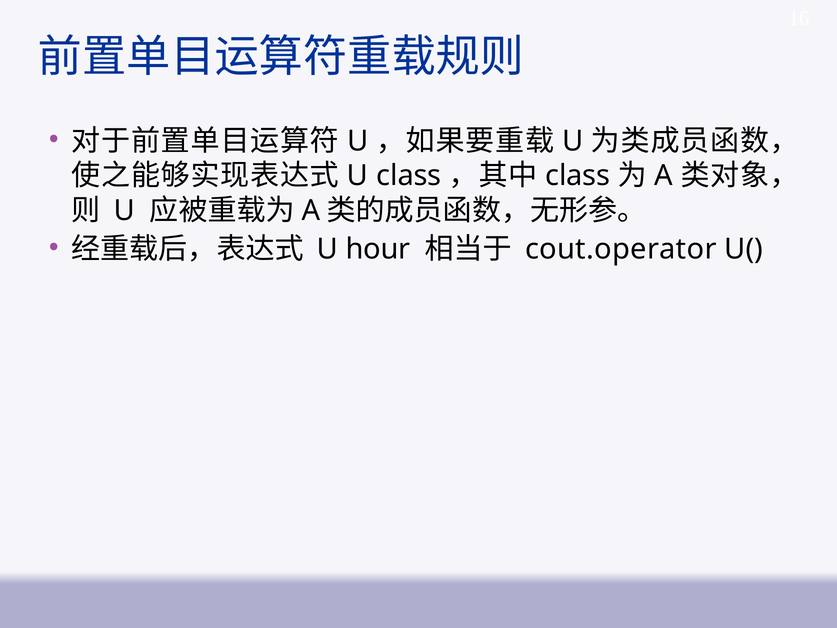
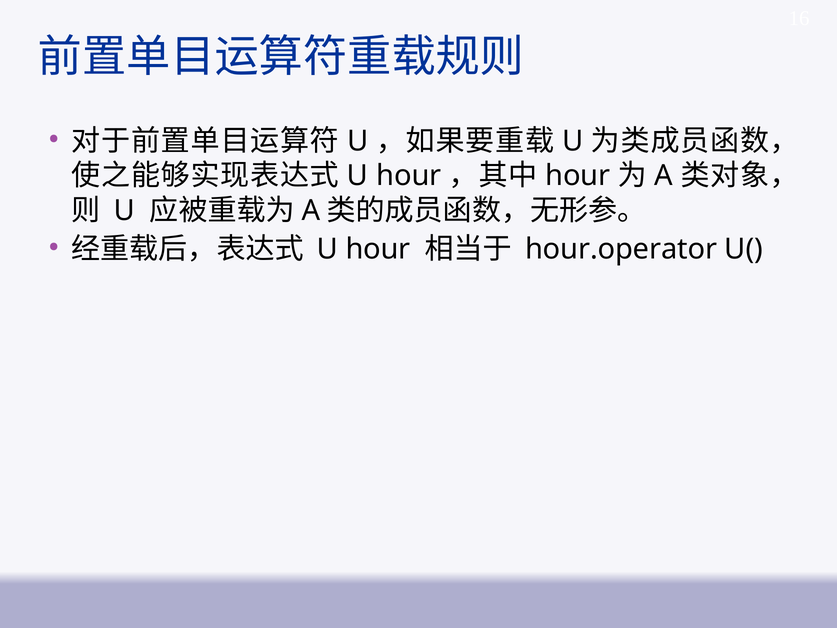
class: class -> hour (409, 176)
class: class -> hour (578, 176)
cout.operator: cout.operator -> hour.operator (621, 249)
